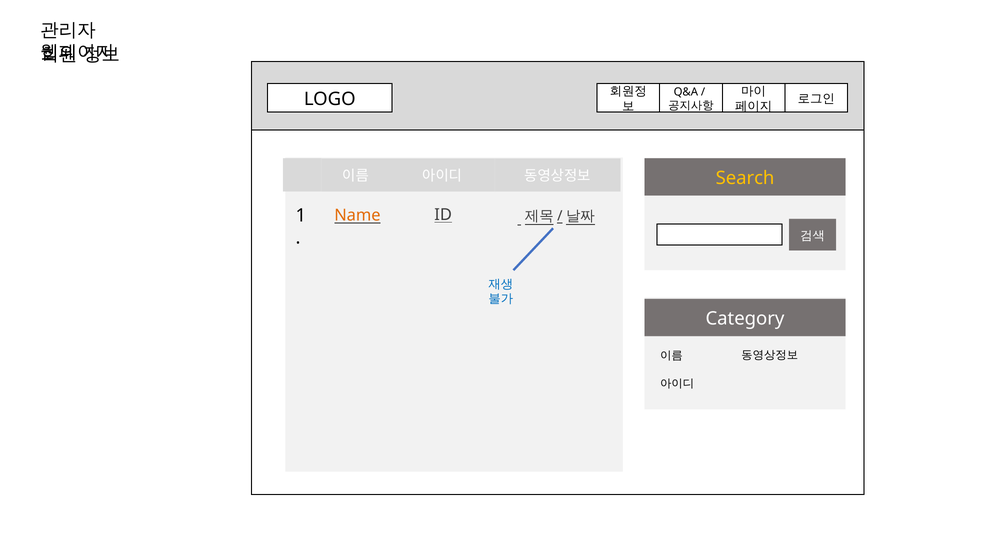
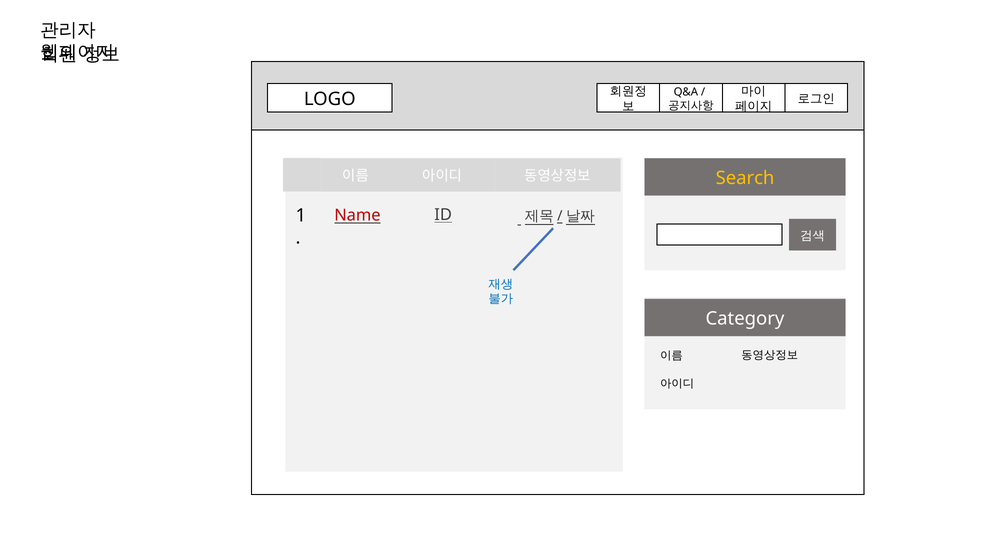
Name colour: orange -> red (357, 216)
